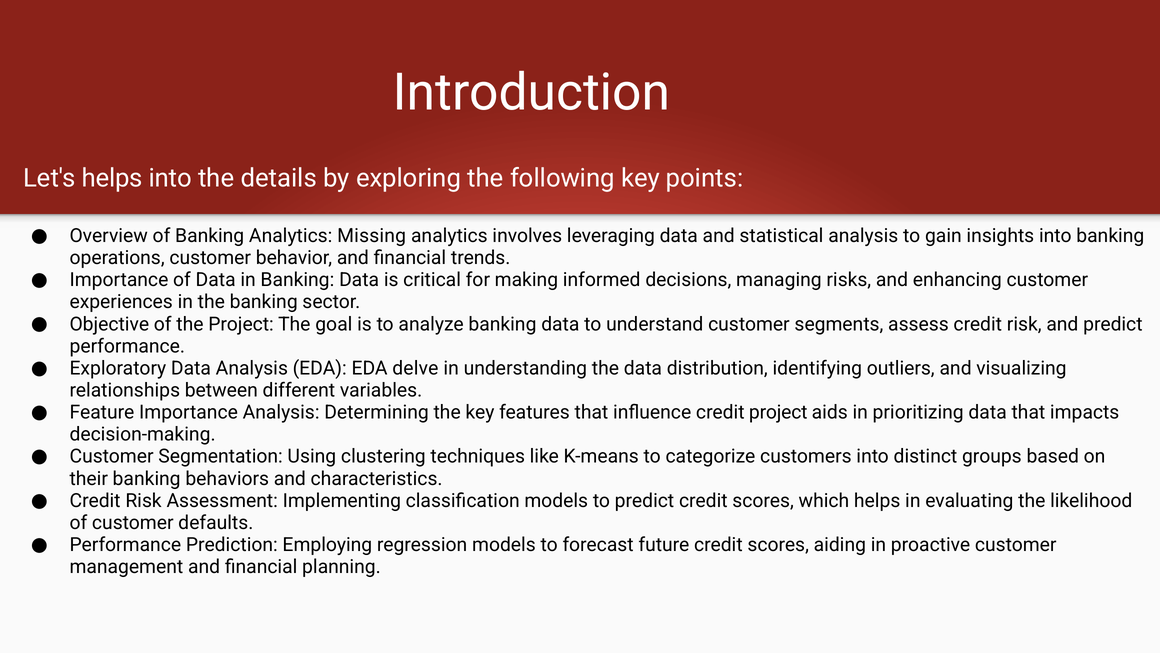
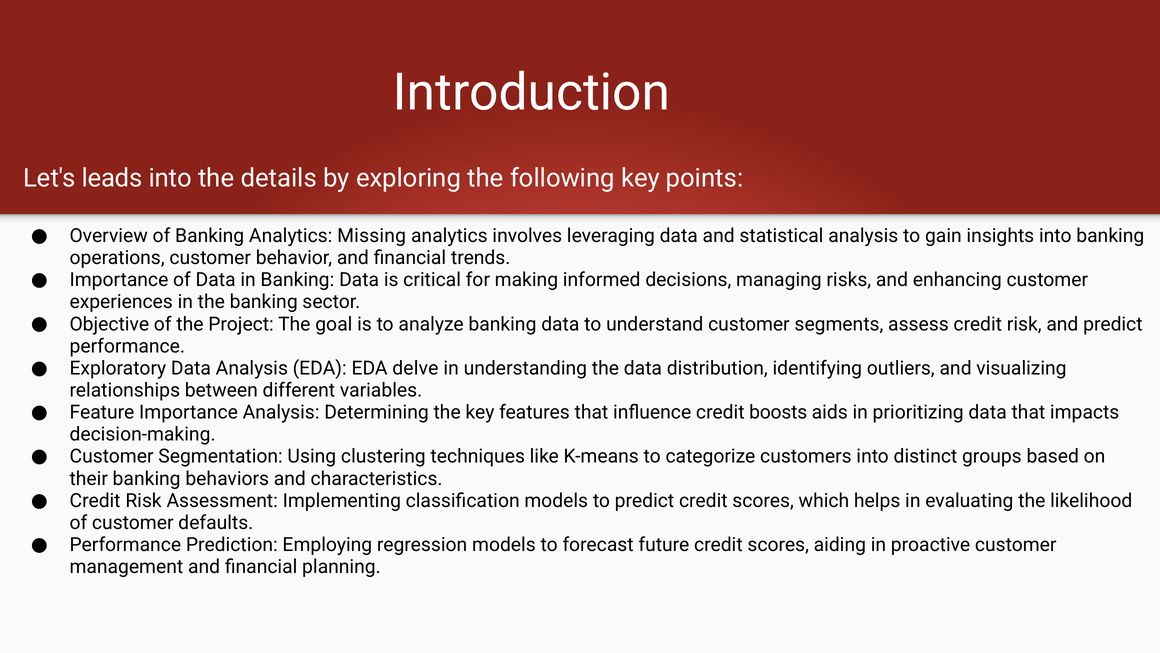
Let's helps: helps -> leads (112, 178)
credit project: project -> boosts (778, 412)
